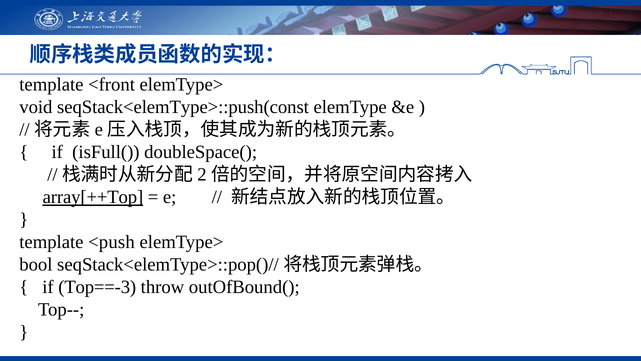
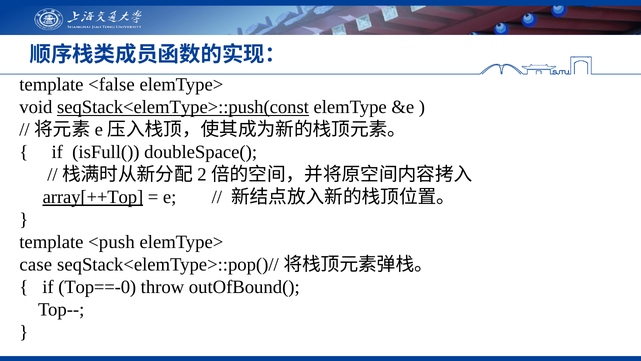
<front: <front -> <false (111, 85)
seqStack<elemType>::push(const underline: none -> present (183, 107)
bool: bool -> case (36, 264)
Top==-3: Top==-3 -> Top==-0 (97, 287)
